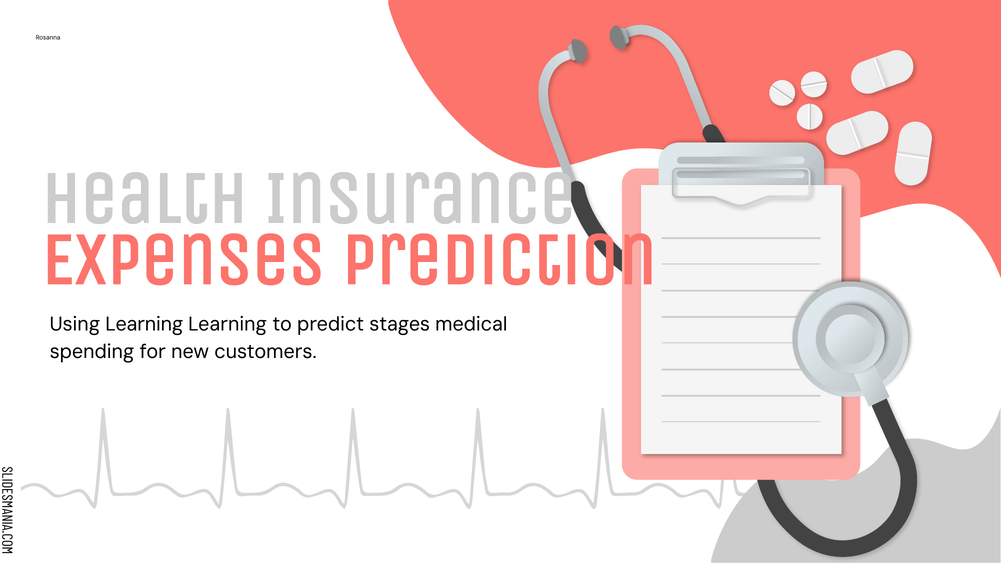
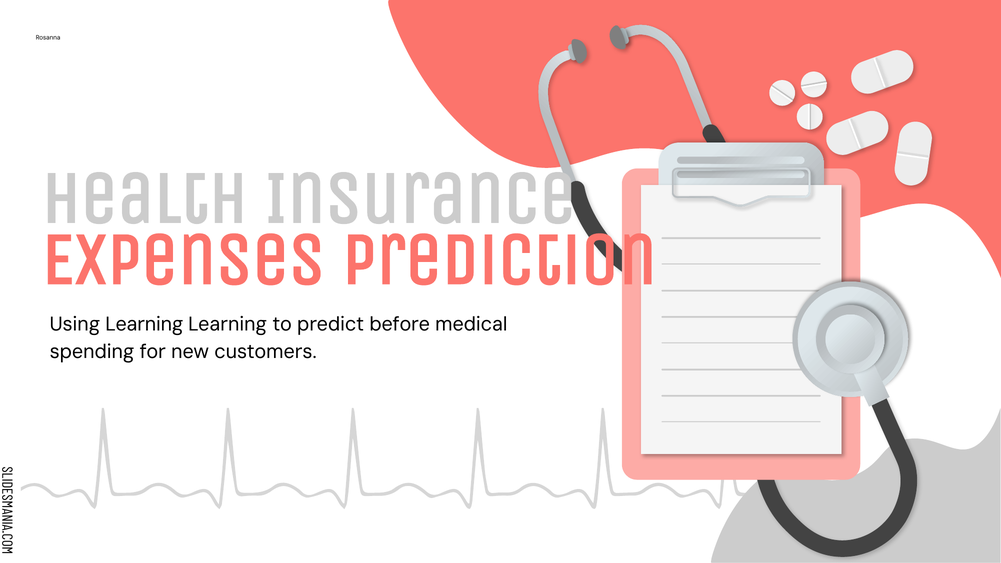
stages: stages -> before (400, 324)
